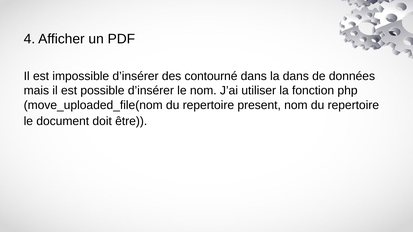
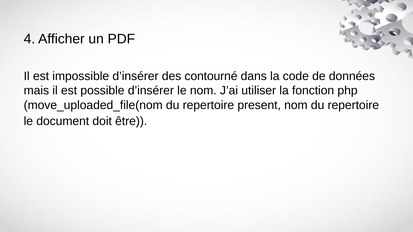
la dans: dans -> code (296, 76)
